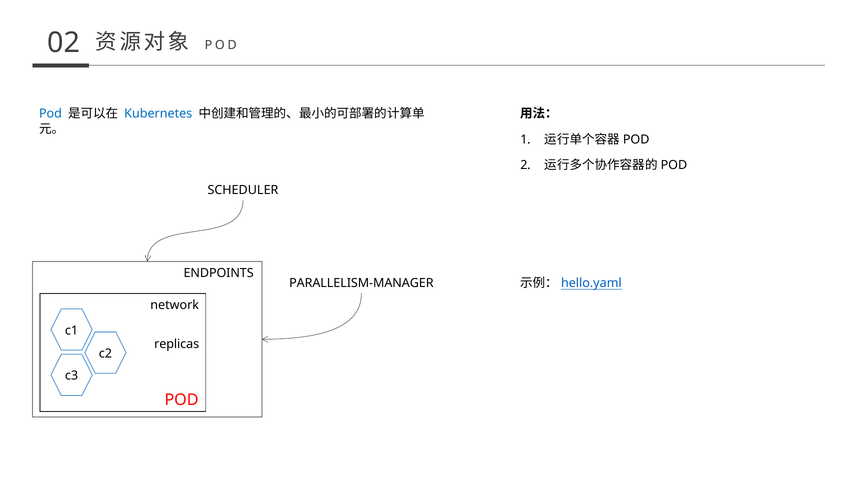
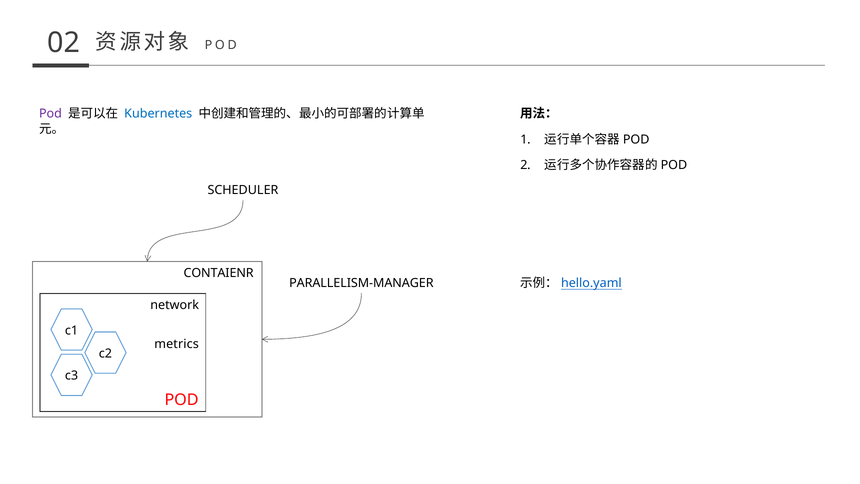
Pod colour: blue -> purple (50, 114)
ENDPOINTS: ENDPOINTS -> CONTAIENR (219, 273)
replicas: replicas -> metrics (177, 344)
